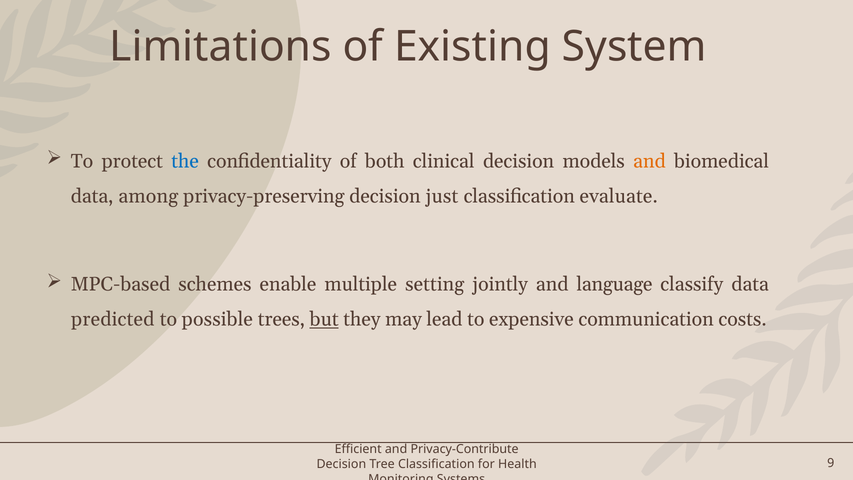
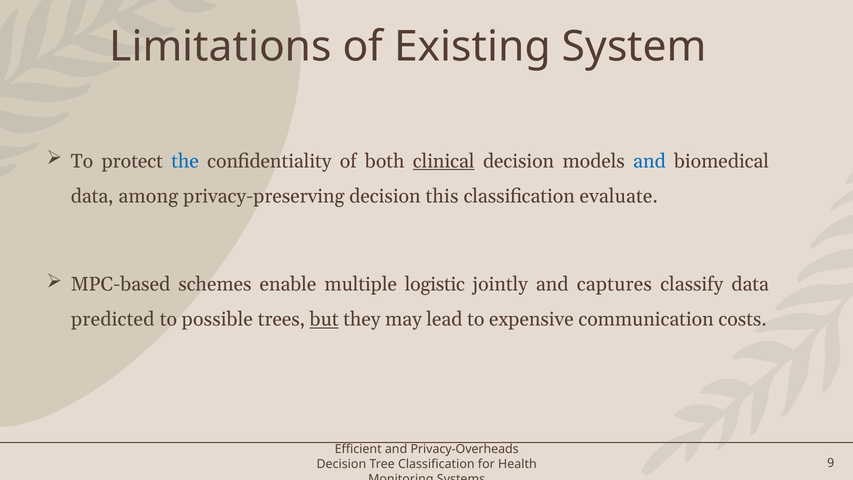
clinical underline: none -> present (444, 161)
and colour: orange -> blue (649, 161)
just: just -> this (442, 196)
setting: setting -> logistic (435, 284)
language: language -> captures (614, 284)
Privacy-Contribute: Privacy-Contribute -> Privacy-Overheads (465, 449)
